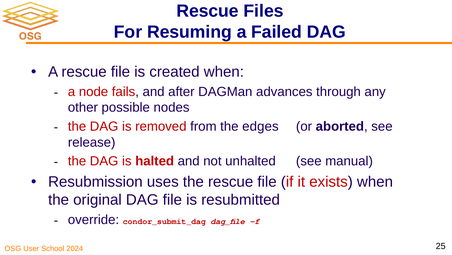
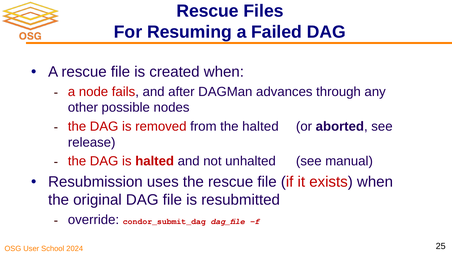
the edges: edges -> halted (260, 126)
